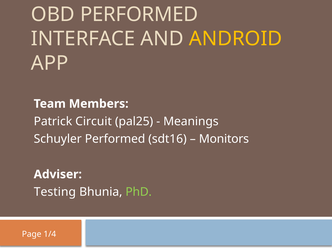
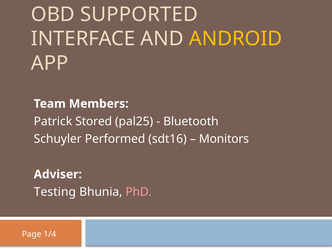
OBD PERFORMED: PERFORMED -> SUPPORTED (139, 14)
Circuit: Circuit -> Stored (94, 121)
Meanings: Meanings -> Bluetooth (191, 121)
PhD colour: light green -> pink (139, 192)
